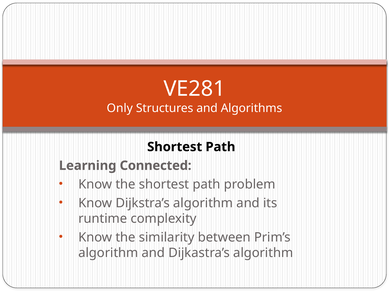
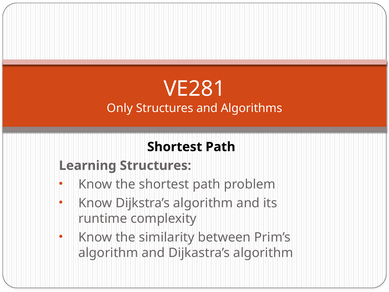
Learning Connected: Connected -> Structures (156, 165)
